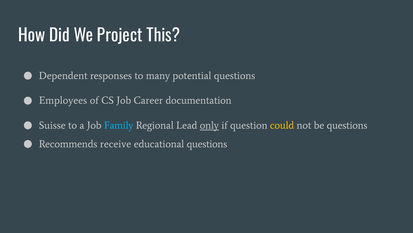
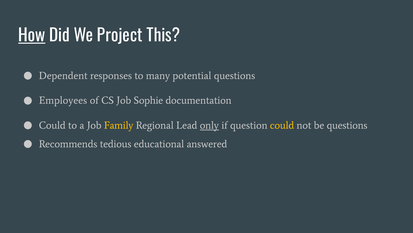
How underline: none -> present (32, 36)
Career: Career -> Sophie (148, 100)
Suisse: Suisse -> Could (52, 125)
Family colour: light blue -> yellow (119, 125)
receive: receive -> tedious (116, 144)
educational questions: questions -> answered (207, 144)
